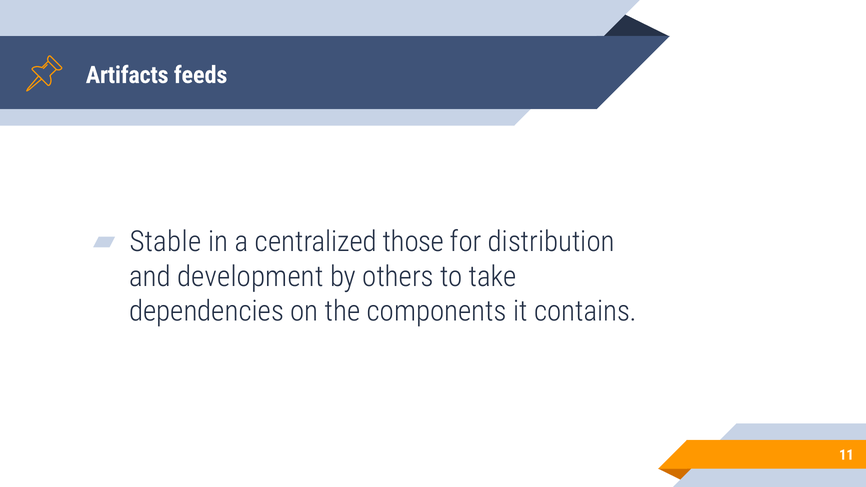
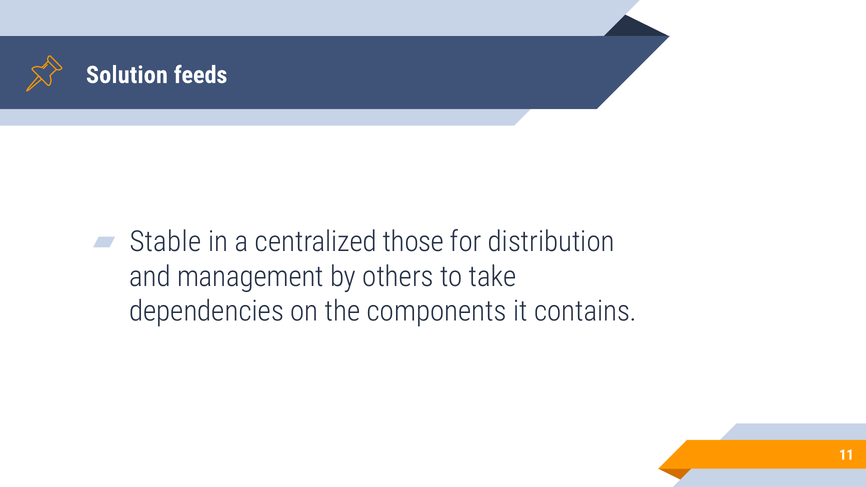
Artifacts: Artifacts -> Solution (127, 75)
development: development -> management (250, 277)
